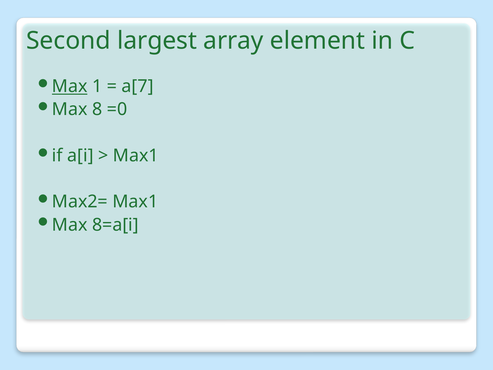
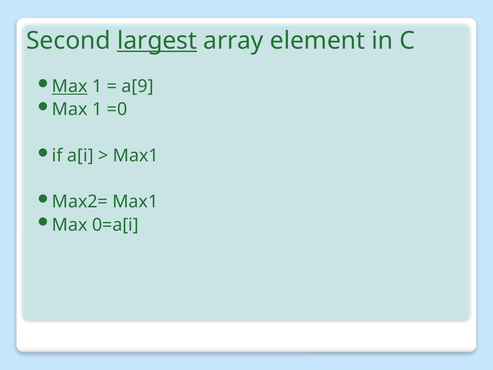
largest underline: none -> present (157, 41)
a[7: a[7 -> a[9 (138, 86)
8: 8 -> 1 (97, 109)
8=a[i: 8=a[i -> 0=a[i (115, 225)
